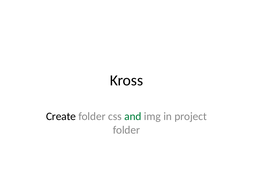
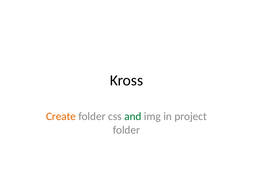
Create colour: black -> orange (61, 116)
